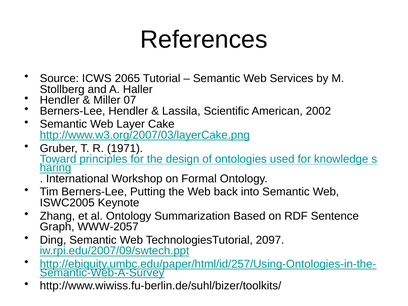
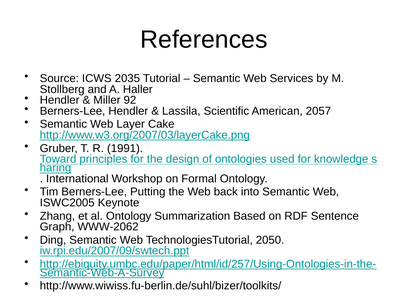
2065: 2065 -> 2035 (127, 78)
07: 07 -> 92 (130, 100)
2002: 2002 -> 2057 (318, 111)
1971: 1971 -> 1991 (125, 148)
WWW-2057: WWW-2057 -> WWW-2062 (108, 227)
2097: 2097 -> 2050 (270, 240)
